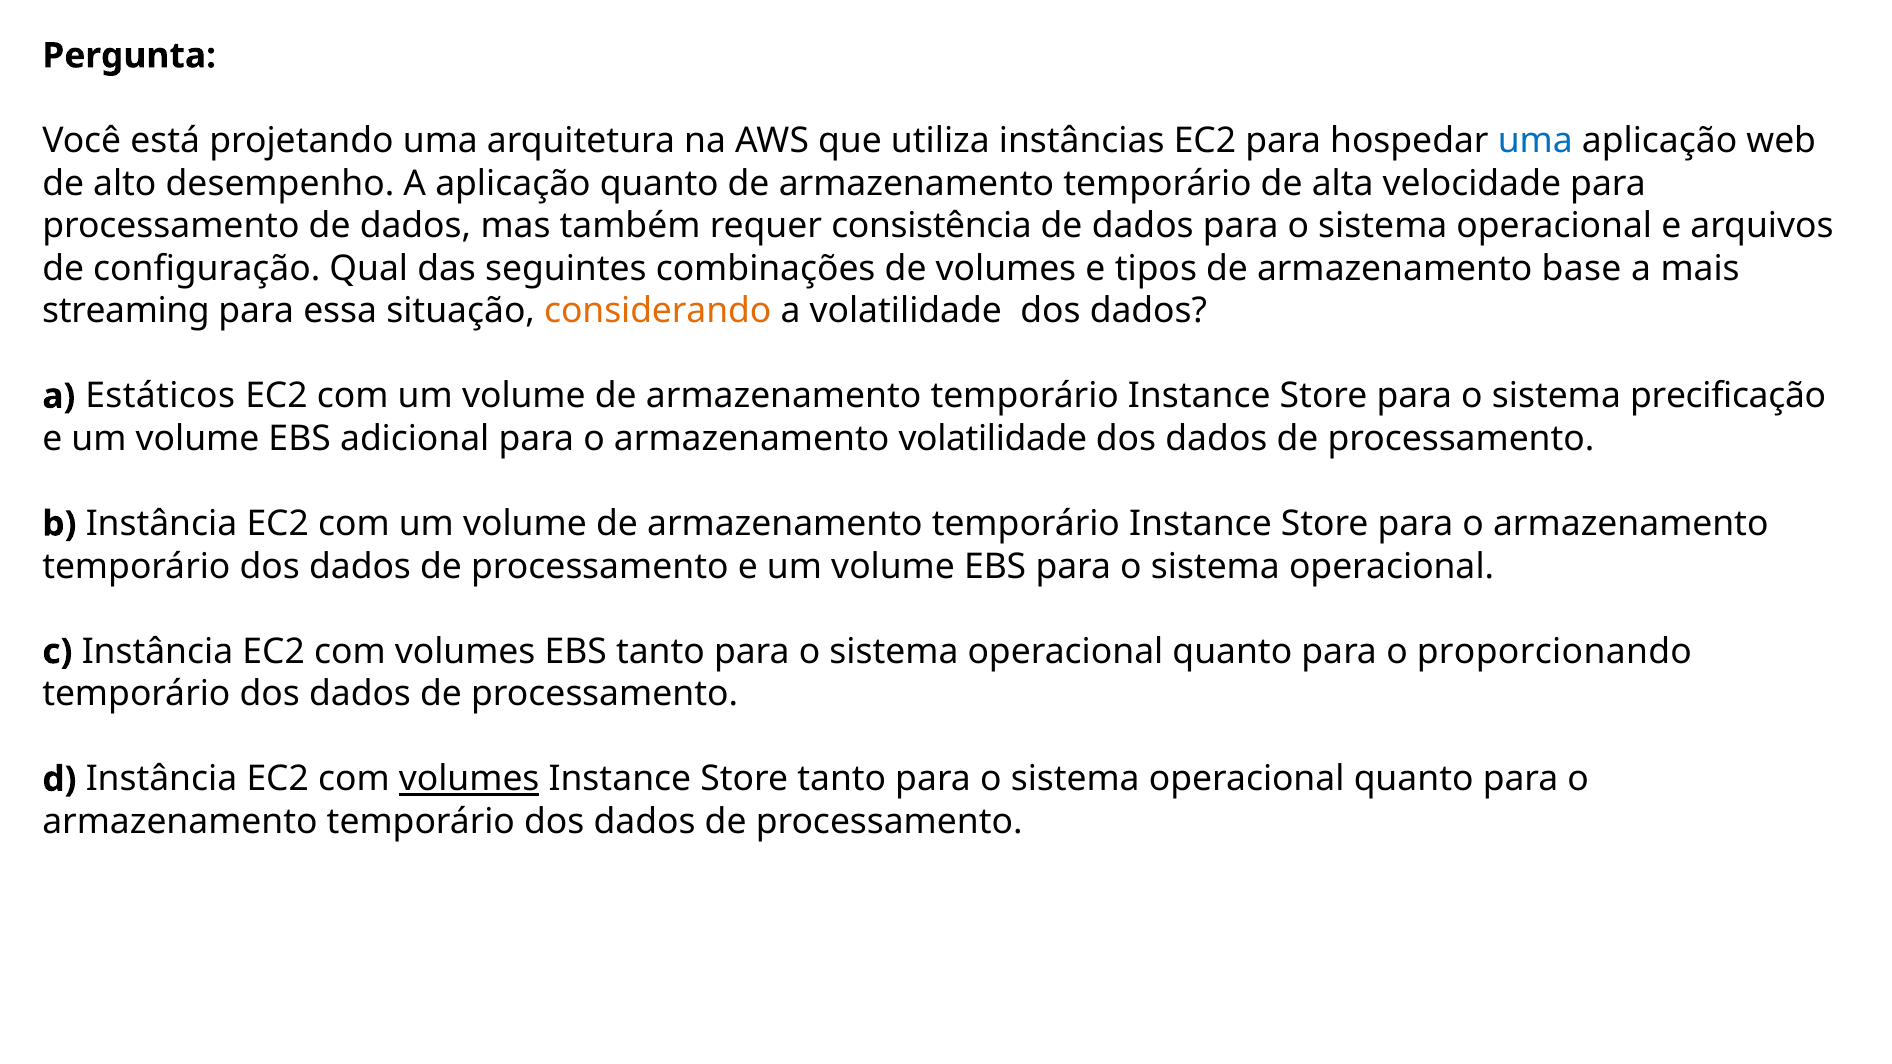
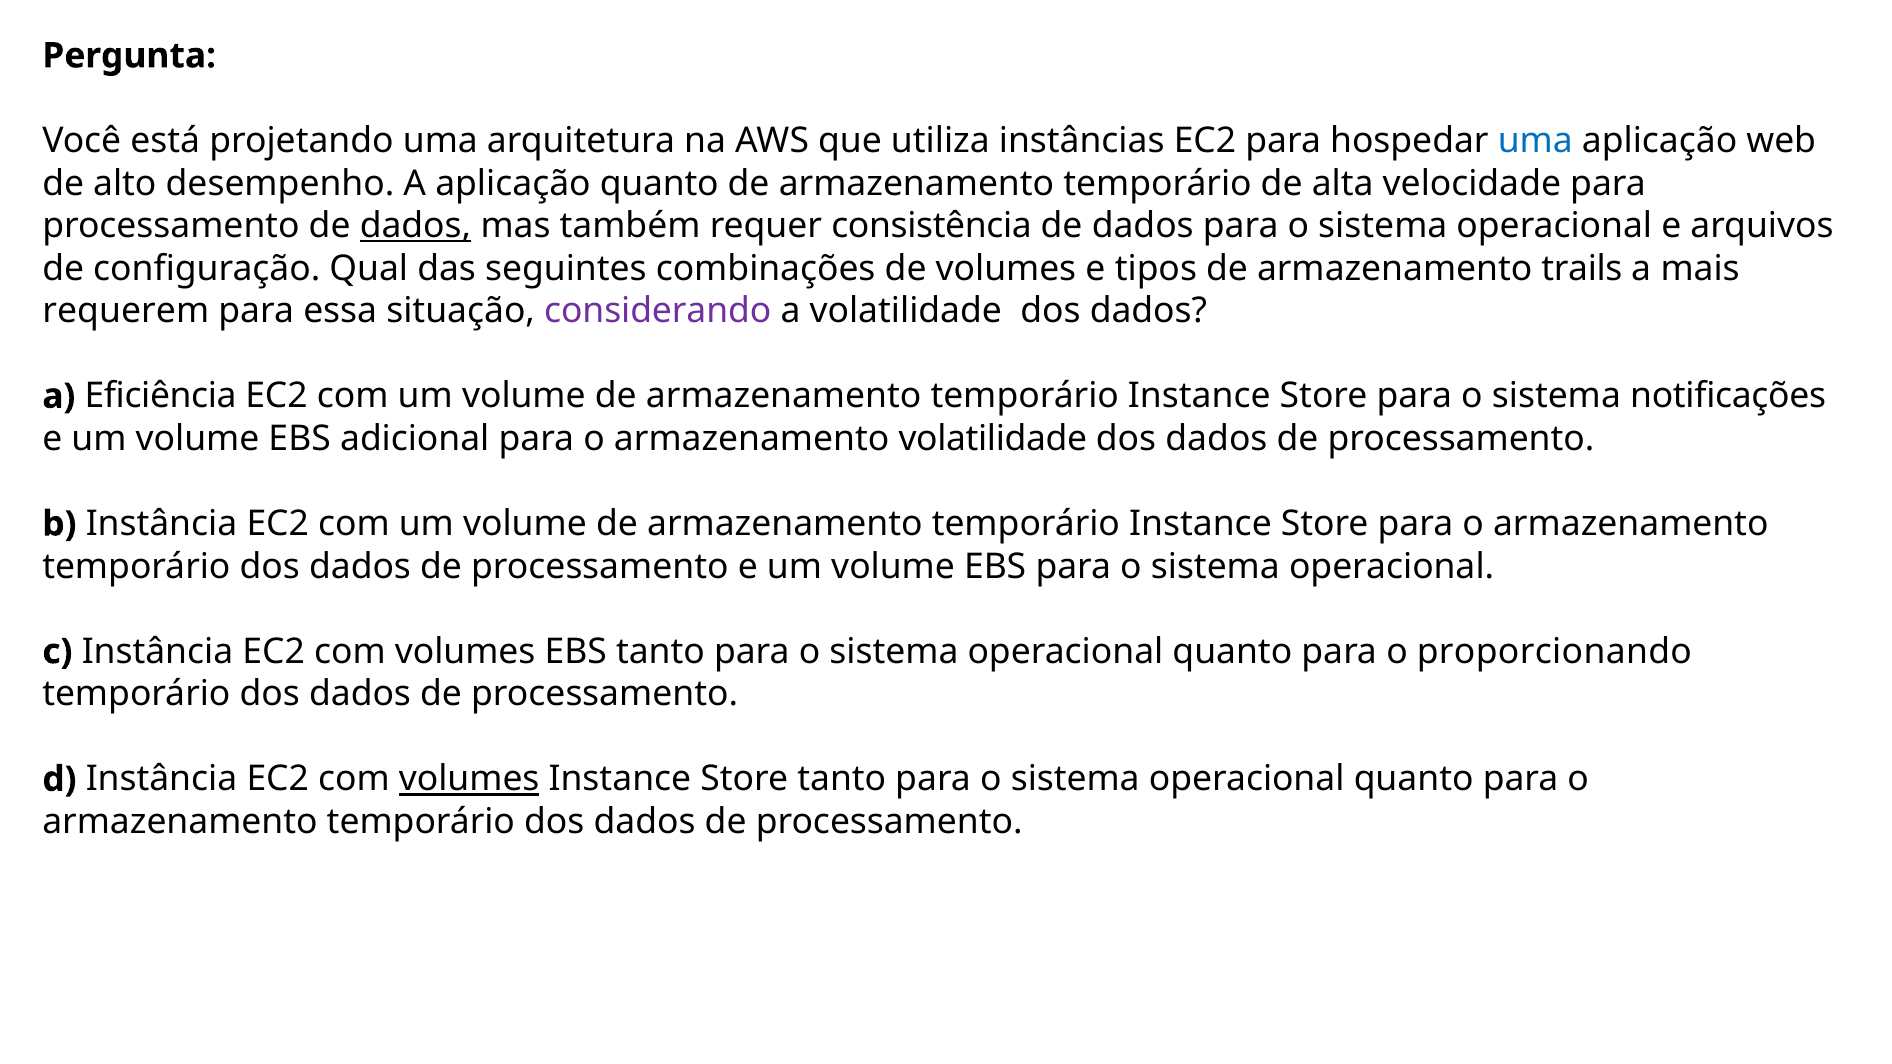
dados underline: none -> present (415, 226)
base: base -> trails (1582, 269)
streaming: streaming -> requerem (126, 311)
considerando colour: orange -> purple (658, 311)
Estáticos: Estáticos -> Eficiência (161, 396)
precificação: precificação -> notificações (1728, 396)
